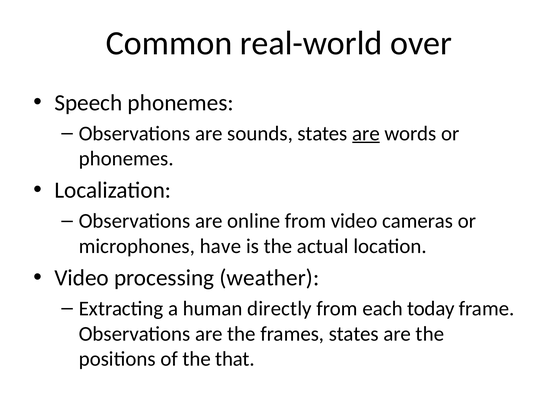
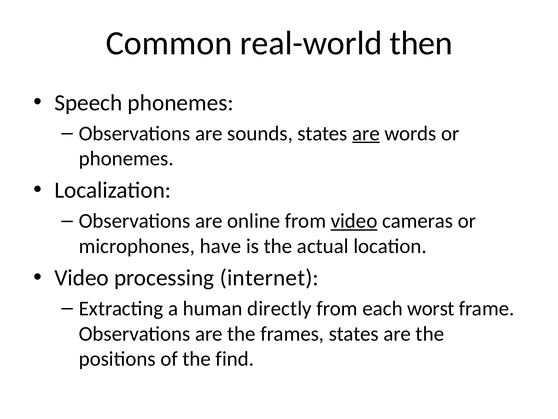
over: over -> then (421, 43)
video underline: none -> present (354, 221)
weather: weather -> internet (269, 278)
today: today -> worst (431, 308)
that: that -> find (235, 358)
